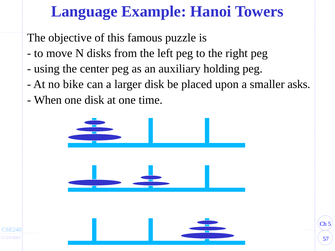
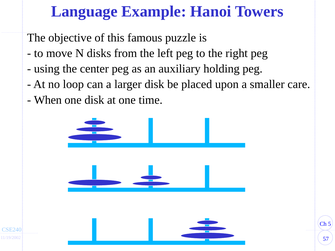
bike: bike -> loop (73, 84)
asks: asks -> care (299, 84)
